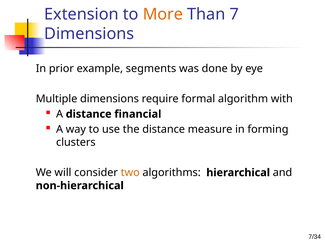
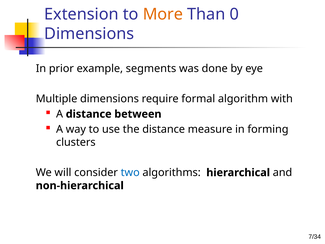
7: 7 -> 0 (234, 14)
financial: financial -> between (138, 114)
two colour: orange -> blue (130, 172)
